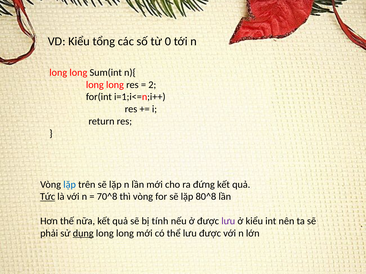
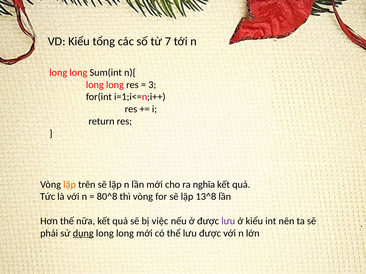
0: 0 -> 7 (168, 41)
2: 2 -> 3 (152, 85)
lặp colour: blue -> orange (70, 185)
đứng: đứng -> nghĩa (204, 185)
Tức underline: present -> none (48, 197)
70^8: 70^8 -> 80^8 (107, 197)
80^8: 80^8 -> 13^8 (206, 197)
tính: tính -> việc (160, 221)
